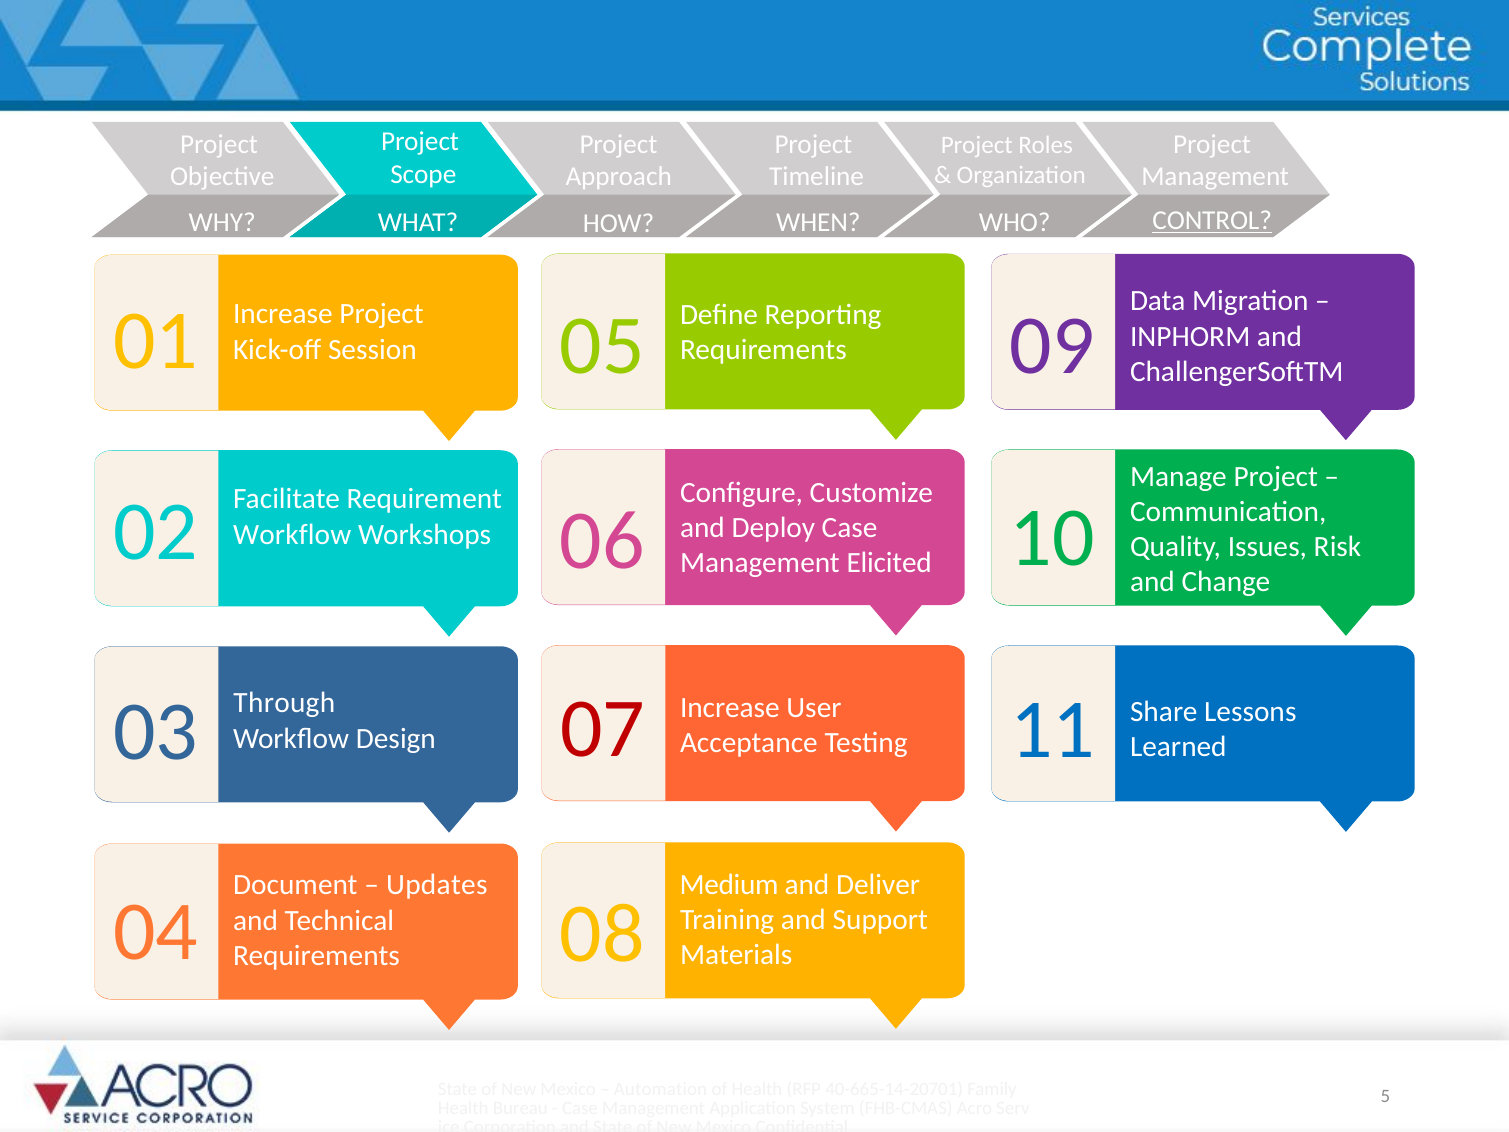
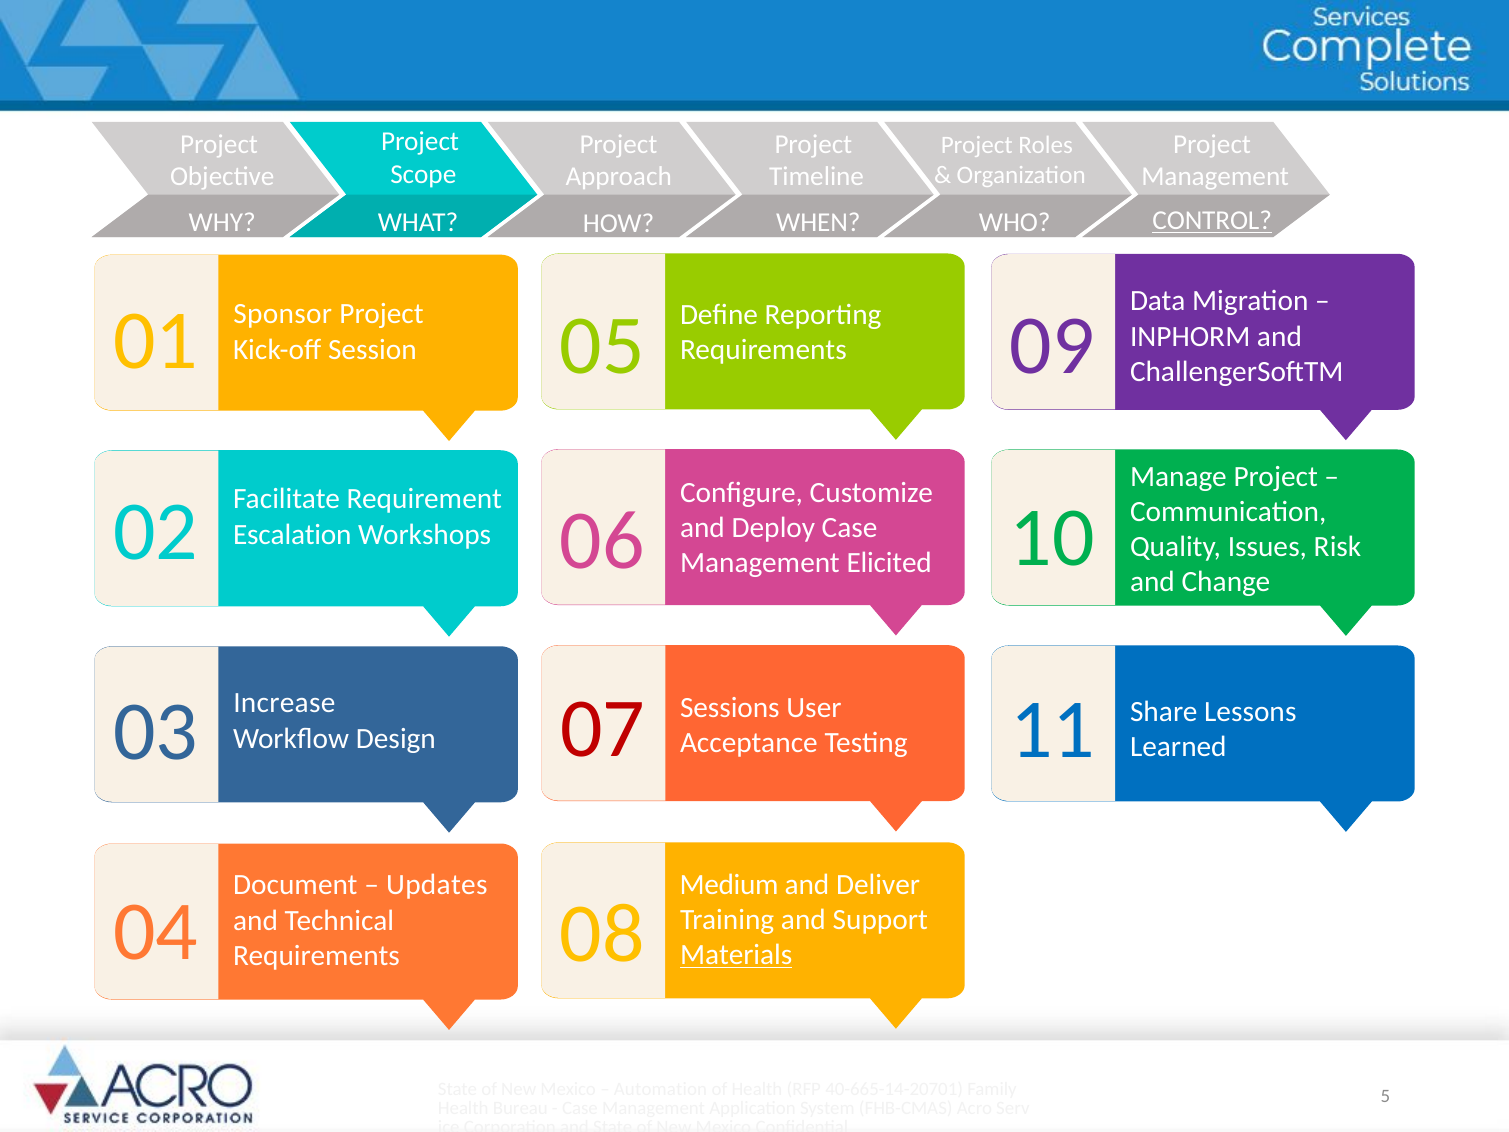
01 Increase: Increase -> Sponsor (283, 314)
Workflow: Workflow -> Escalation (292, 534)
07 Increase: Increase -> Sessions (730, 707)
Through: Through -> Increase (284, 703)
Materials underline: none -> present (736, 955)
